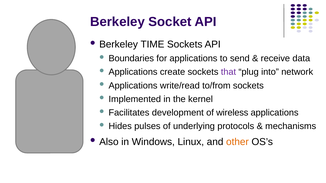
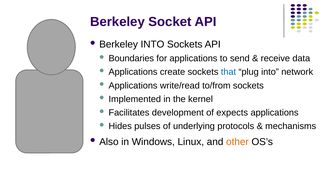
Berkeley TIME: TIME -> INTO (152, 44)
that colour: purple -> blue (228, 72)
wireless: wireless -> expects (232, 113)
